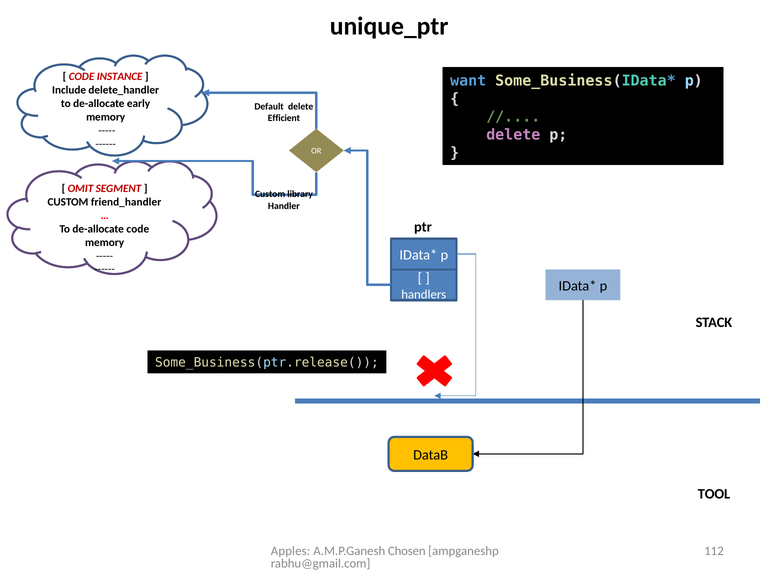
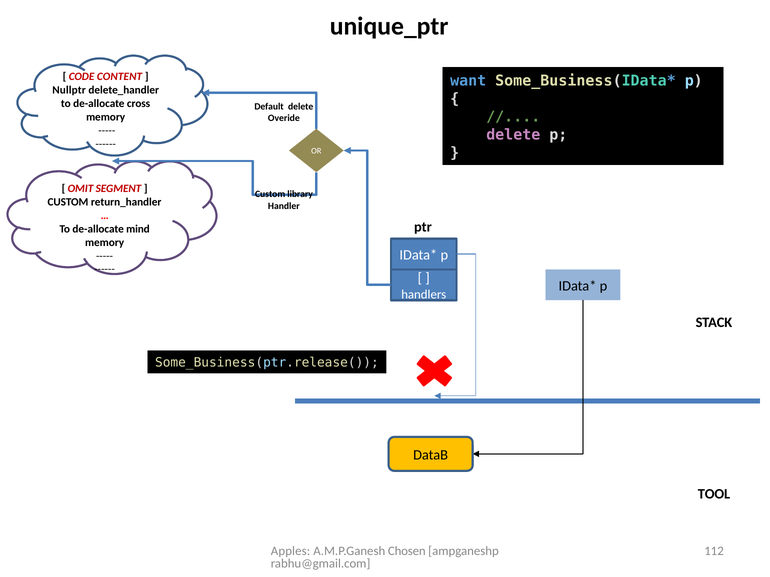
INSTANCE: INSTANCE -> CONTENT (120, 77)
Include: Include -> Nullptr (69, 90)
early: early -> cross (139, 104)
Efficient: Efficient -> Overide (284, 118)
friend_handler: friend_handler -> return_handler (126, 202)
de-allocate code: code -> mind (138, 229)
